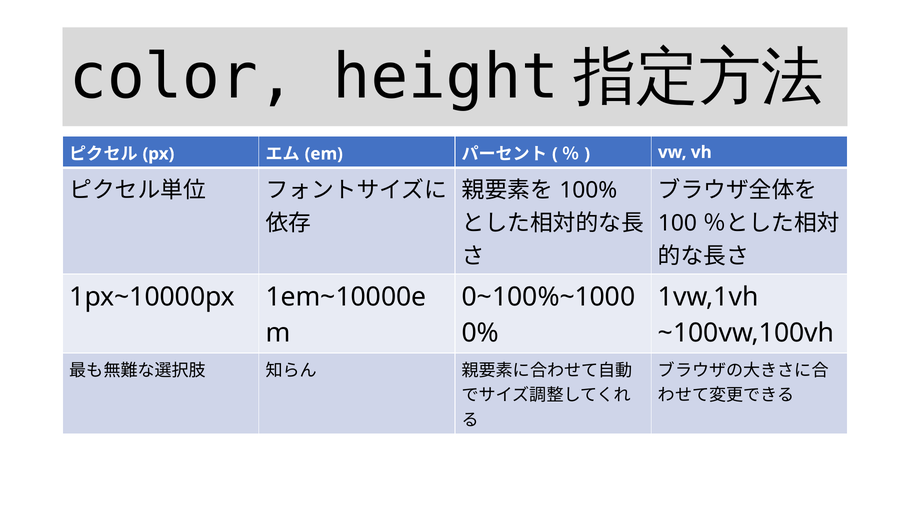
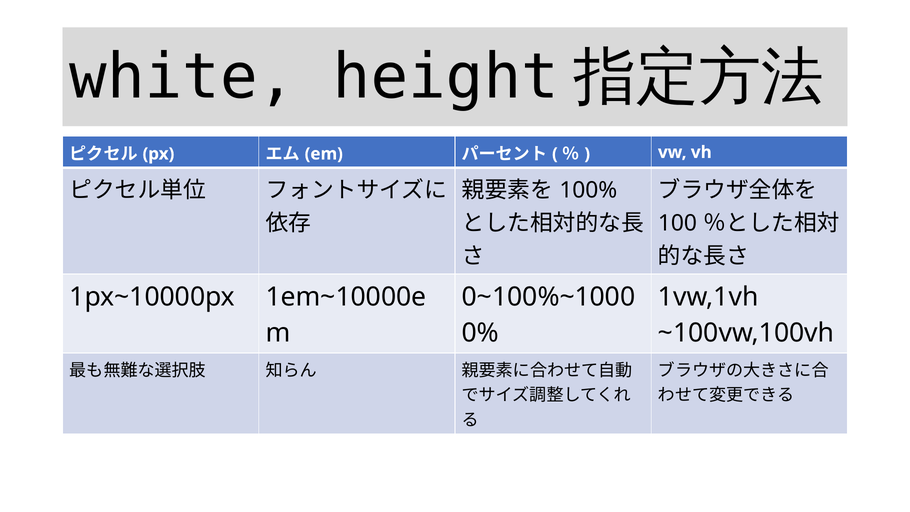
color: color -> white (182, 77)
